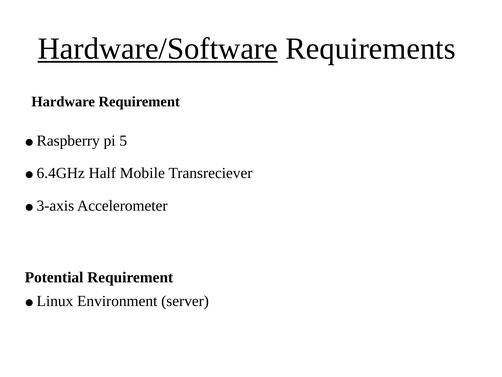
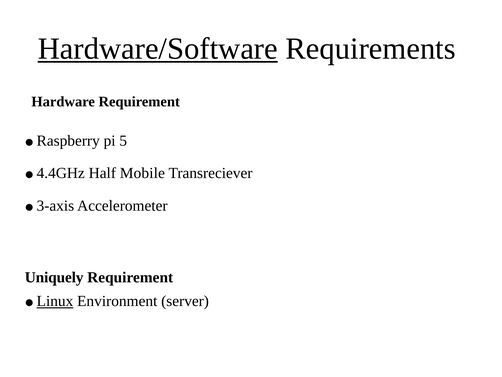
6.4GHz: 6.4GHz -> 4.4GHz (61, 173)
Potential: Potential -> Uniquely (54, 277)
Linux underline: none -> present (55, 301)
